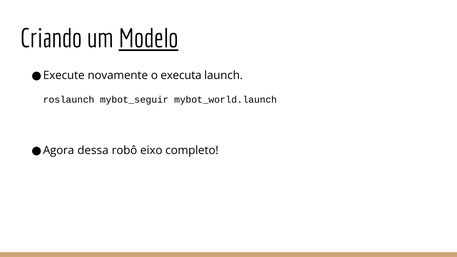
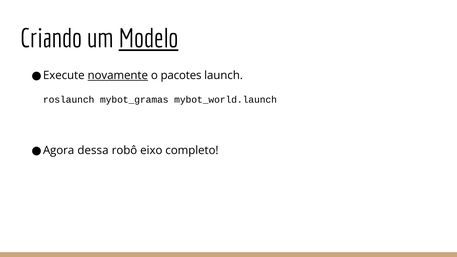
novamente underline: none -> present (118, 76)
executa: executa -> pacotes (181, 76)
mybot_seguir: mybot_seguir -> mybot_gramas (134, 100)
